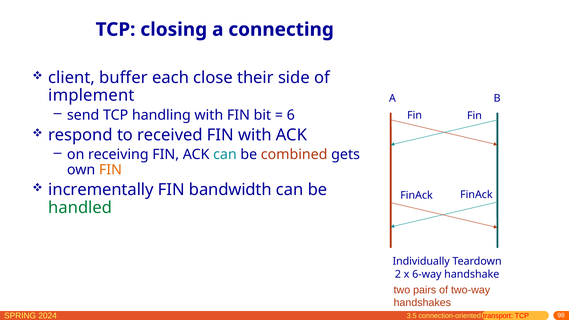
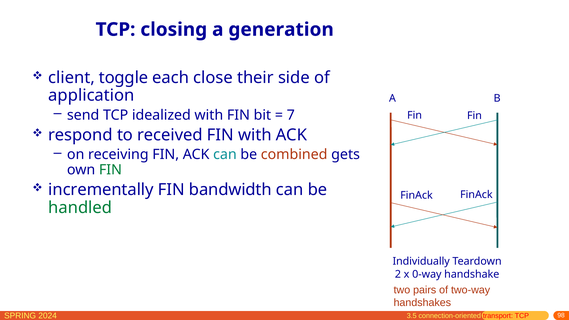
connecting: connecting -> generation (281, 30)
buffer: buffer -> toggle (124, 78)
implement: implement -> application (91, 96)
handling: handling -> idealized (161, 115)
6: 6 -> 7 (291, 115)
FIN colour: orange -> green (110, 170)
6-way: 6-way -> 0-way (427, 274)
